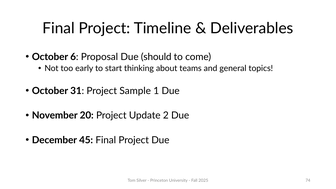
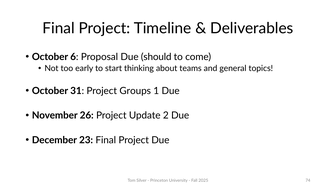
Sample: Sample -> Groups (135, 91)
20: 20 -> 26 (87, 115)
45: 45 -> 23 (86, 140)
